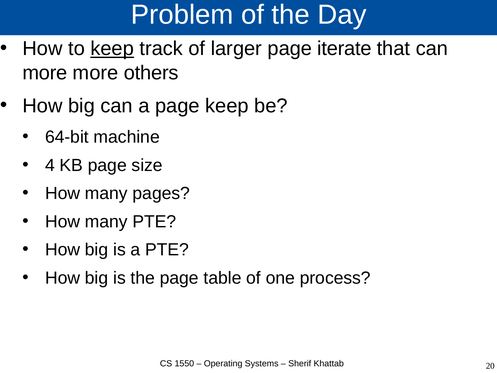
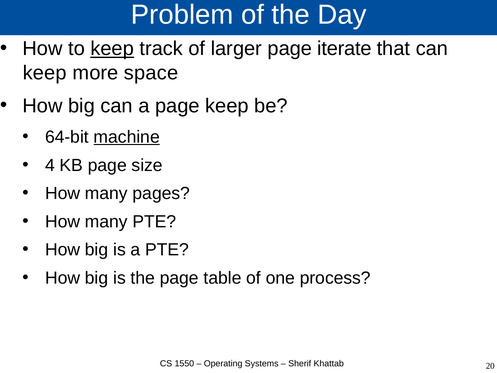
more: more -> keep (45, 73)
others: others -> space (151, 73)
machine underline: none -> present (127, 137)
